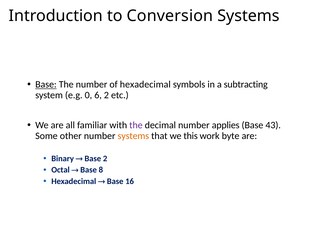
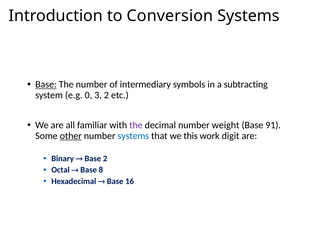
of hexadecimal: hexadecimal -> intermediary (145, 84)
6: 6 -> 3 (98, 95)
applies: applies -> weight (226, 125)
43: 43 -> 91 (273, 125)
other underline: none -> present (71, 136)
systems colour: orange -> blue (133, 136)
byte: byte -> digit (231, 136)
